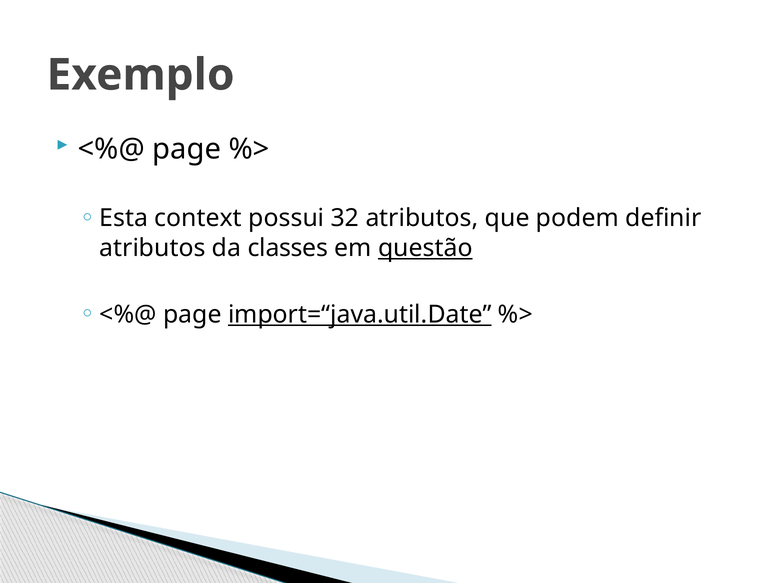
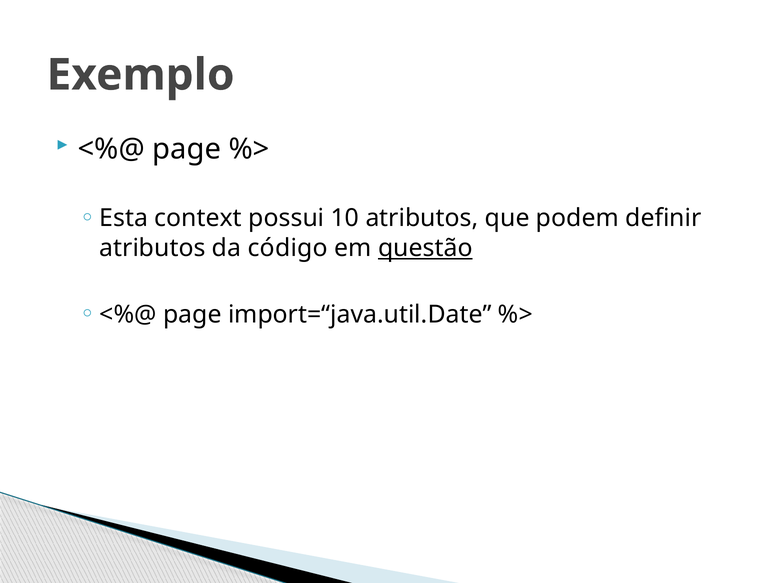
32: 32 -> 10 (345, 218)
classes: classes -> código (288, 248)
import=“java.util.Date underline: present -> none (360, 315)
